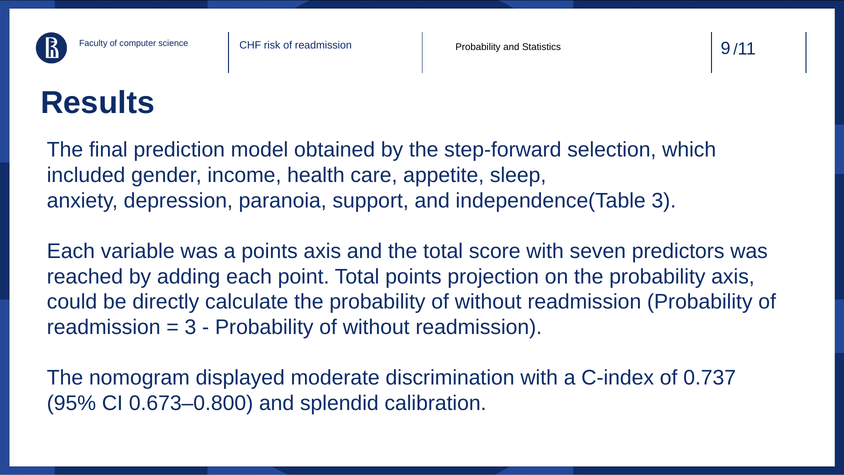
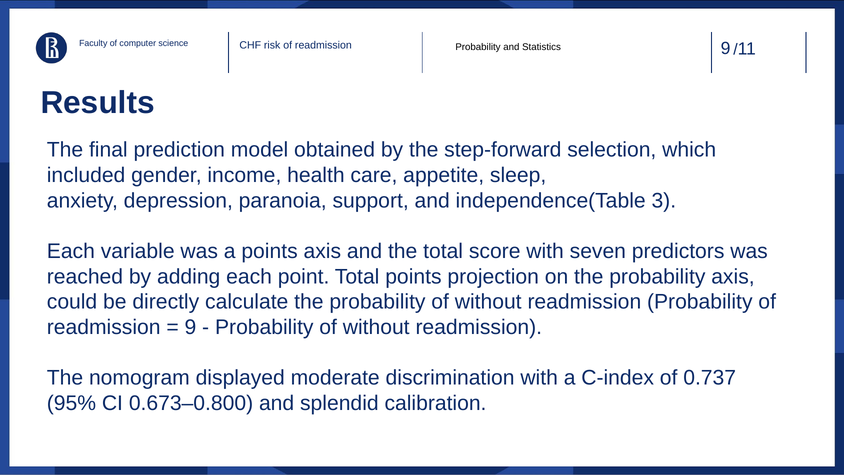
3: 3 -> 9 (190, 327)
